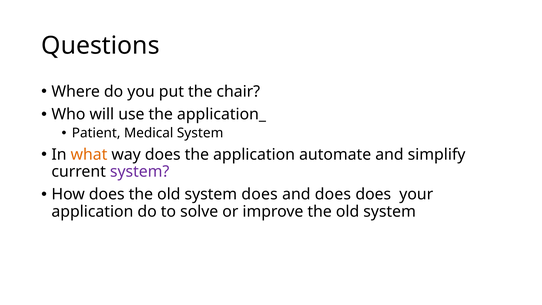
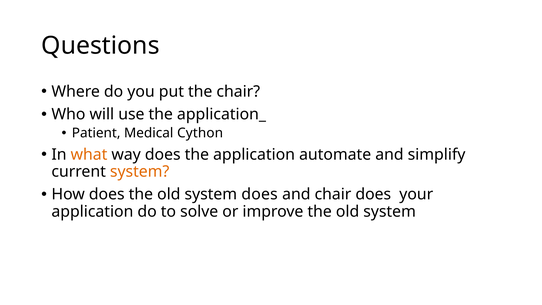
Medical System: System -> Cython (200, 133)
system colour: purple -> orange (140, 172)
and does: does -> chair (333, 194)
